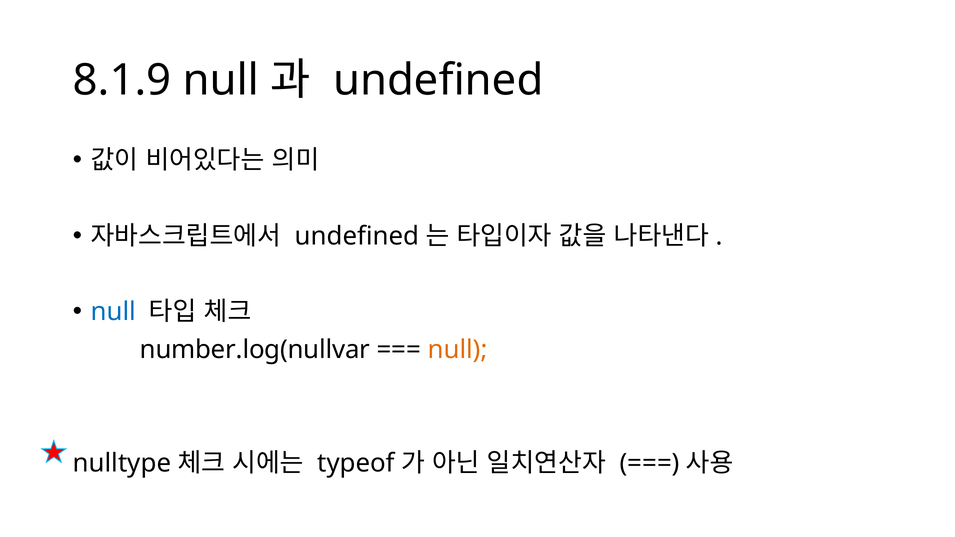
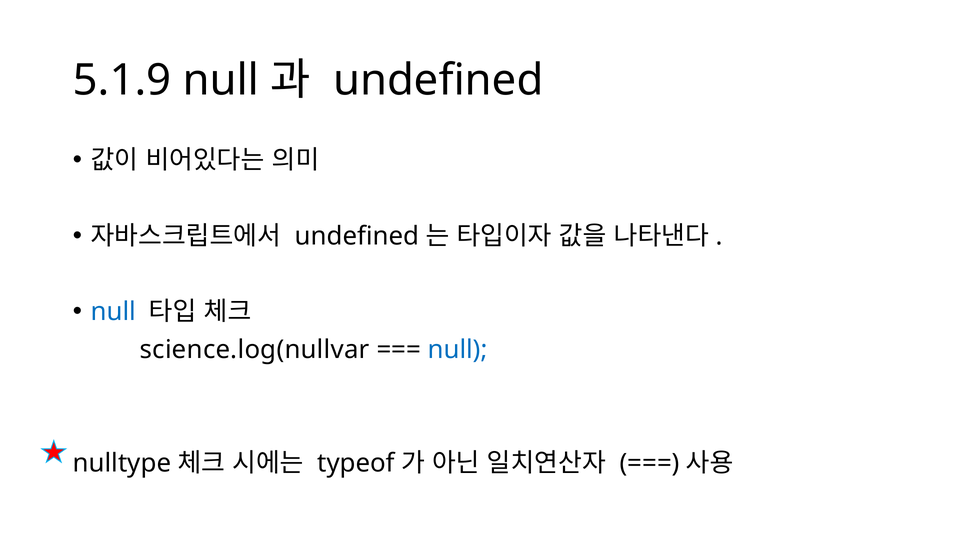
8.1.9: 8.1.9 -> 5.1.9 (122, 80)
number.log(nullvar: number.log(nullvar -> science.log(nullvar (255, 350)
null colour: orange -> blue (458, 350)
